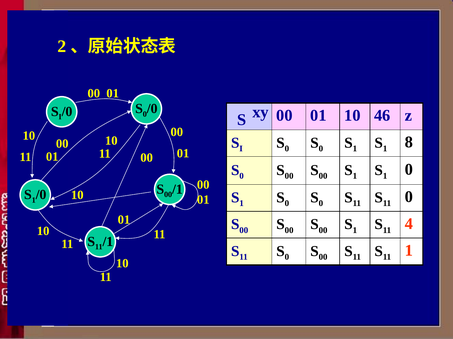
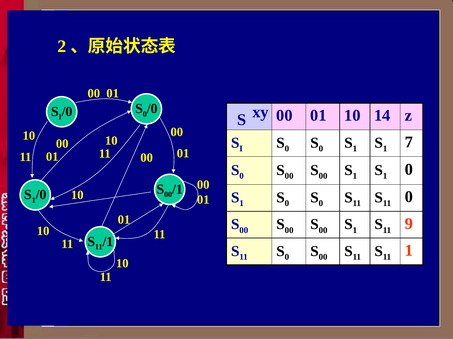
46: 46 -> 14 (382, 116)
8: 8 -> 7 (409, 142)
4: 4 -> 9 (409, 224)
